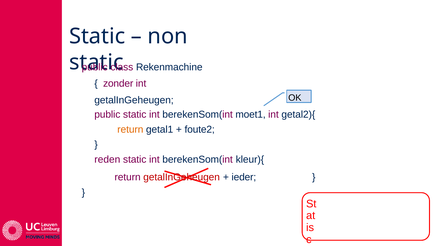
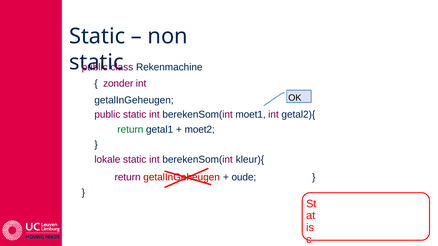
return colour: orange -> green (130, 130)
foute2: foute2 -> moet2 (200, 130)
reden: reden -> lokale (107, 160)
ieder: ieder -> oude (244, 177)
